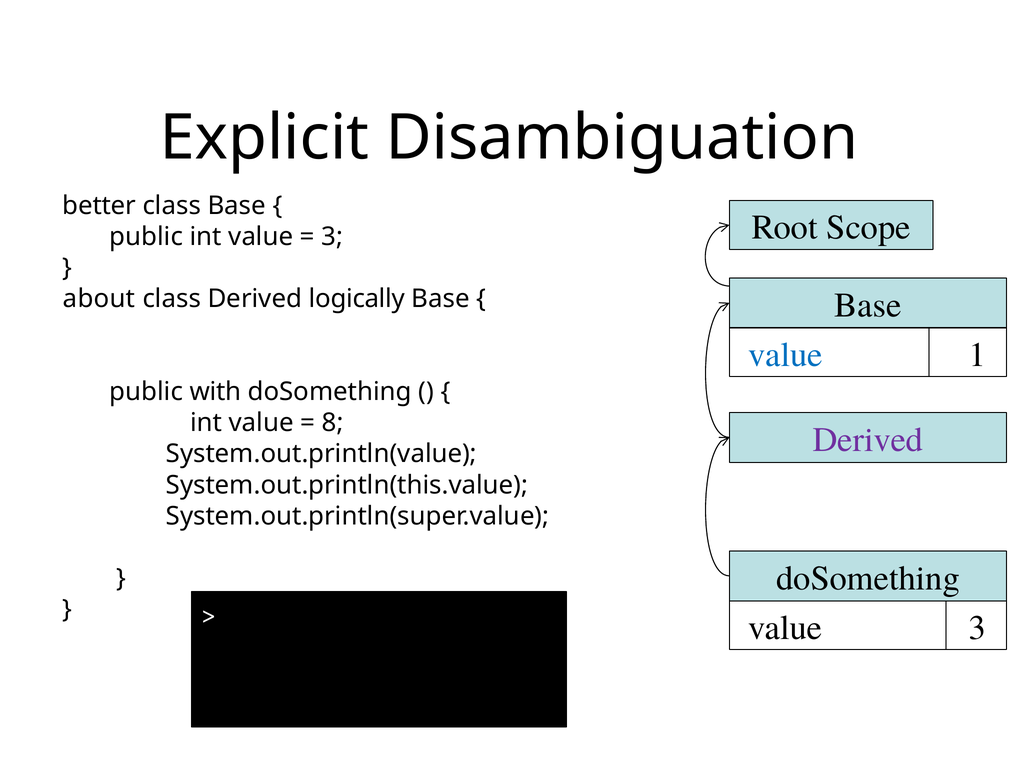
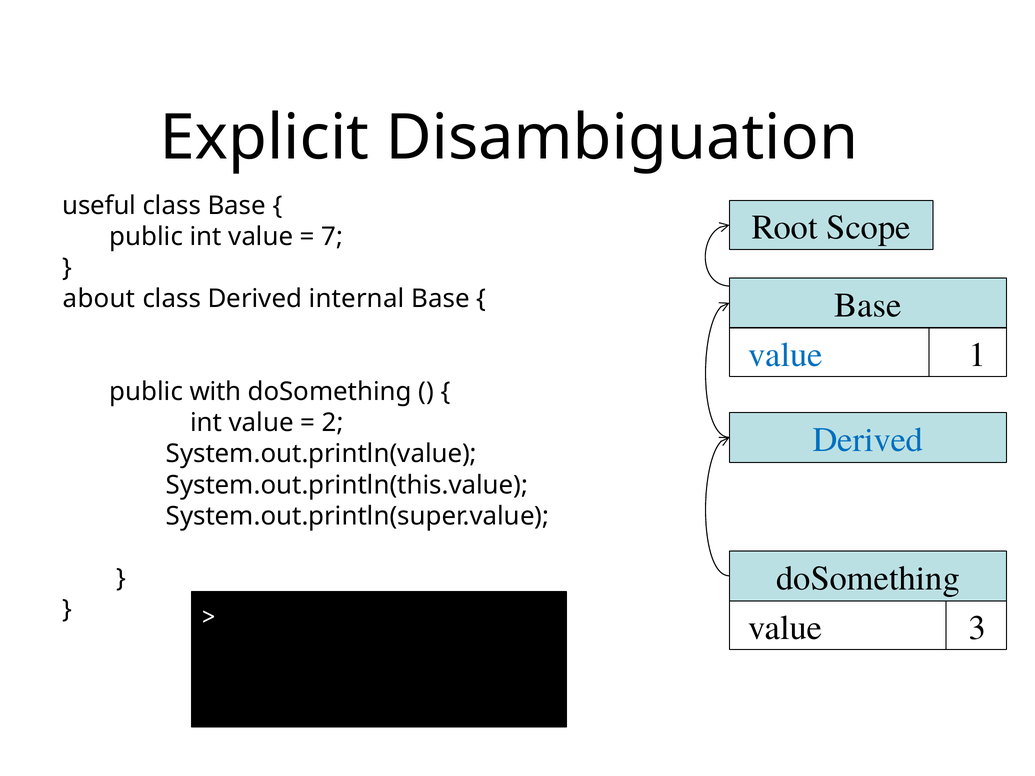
better: better -> useful (99, 206)
3: 3 -> 7 (332, 237)
logically: logically -> internal (357, 299)
8: 8 -> 2 (333, 423)
Derived colour: purple -> blue (868, 440)
